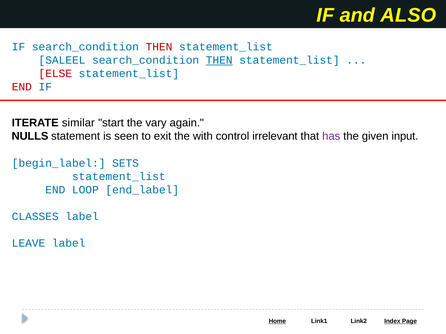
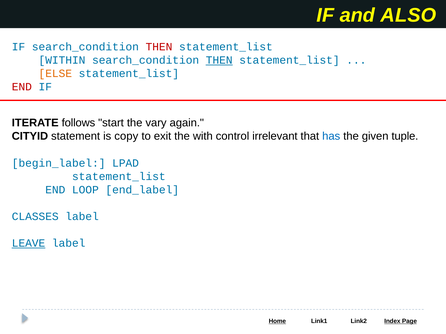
SALEEL: SALEEL -> WITHIN (62, 60)
ELSE colour: red -> orange (55, 74)
similar: similar -> follows (78, 123)
NULLS: NULLS -> CITYID (30, 136)
seen: seen -> copy (126, 136)
has colour: purple -> blue (331, 136)
input: input -> tuple (405, 136)
SETS: SETS -> LPAD (126, 163)
LEAVE underline: none -> present (29, 244)
